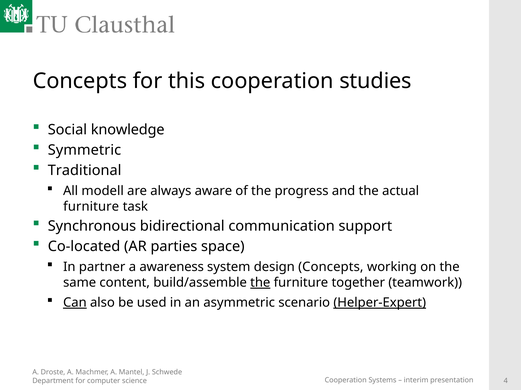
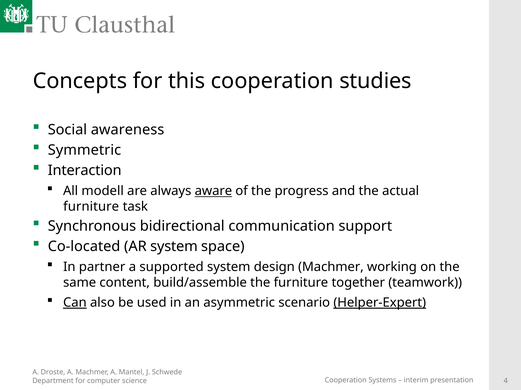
knowledge: knowledge -> awareness (128, 130)
Traditional: Traditional -> Interaction (85, 171)
aware underline: none -> present (213, 191)
AR parties: parties -> system (174, 247)
awareness: awareness -> supported (172, 268)
design Concepts: Concepts -> Machmer (331, 268)
the underline: present -> none (260, 283)
